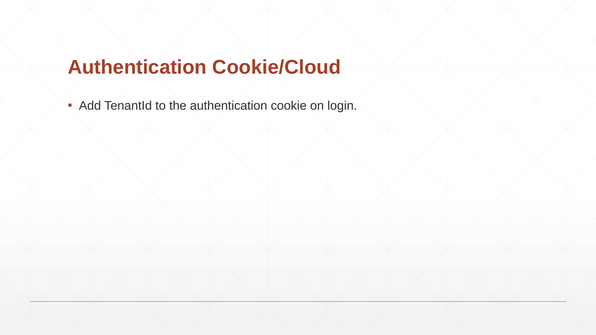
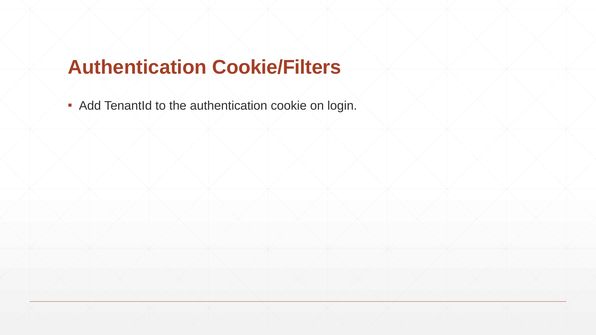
Cookie/Cloud: Cookie/Cloud -> Cookie/Filters (277, 67)
